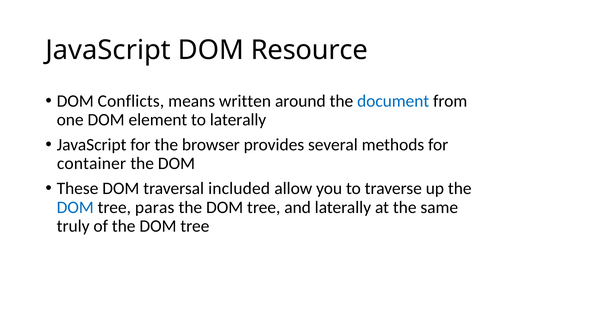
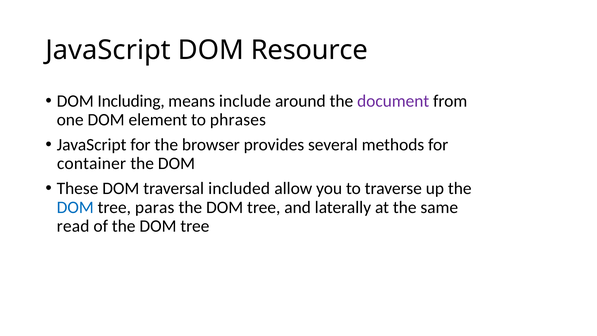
Conflicts: Conflicts -> Including (131, 101)
written: written -> include (245, 101)
document colour: blue -> purple (393, 101)
to laterally: laterally -> phrases (238, 120)
truly: truly -> read (73, 226)
